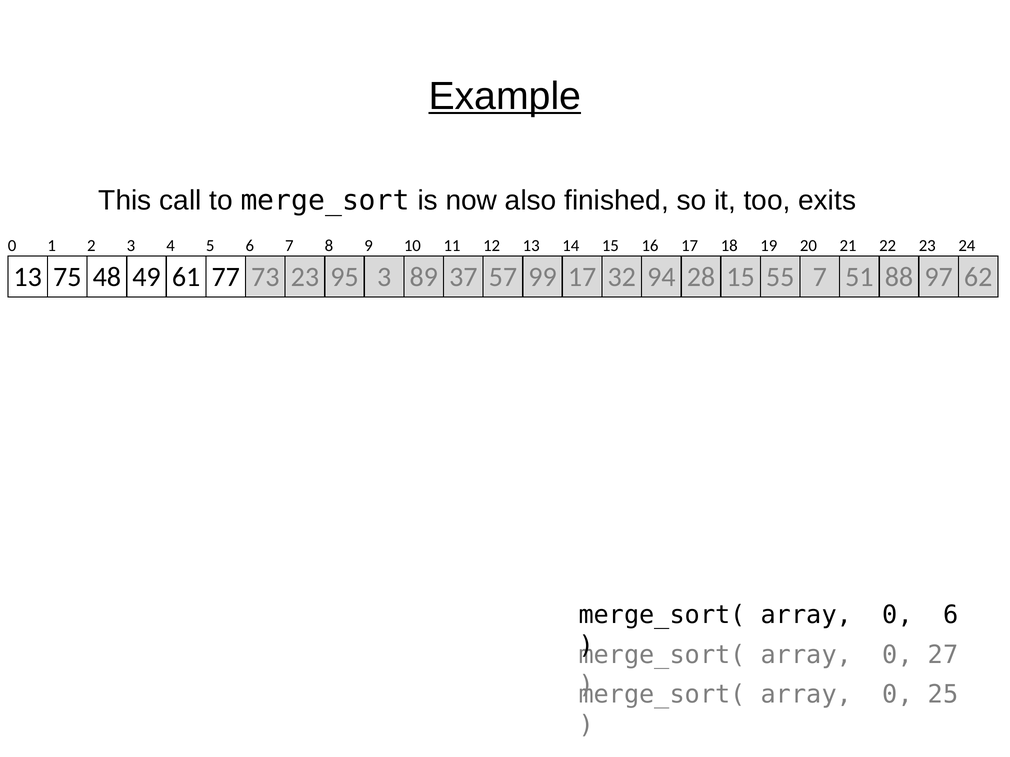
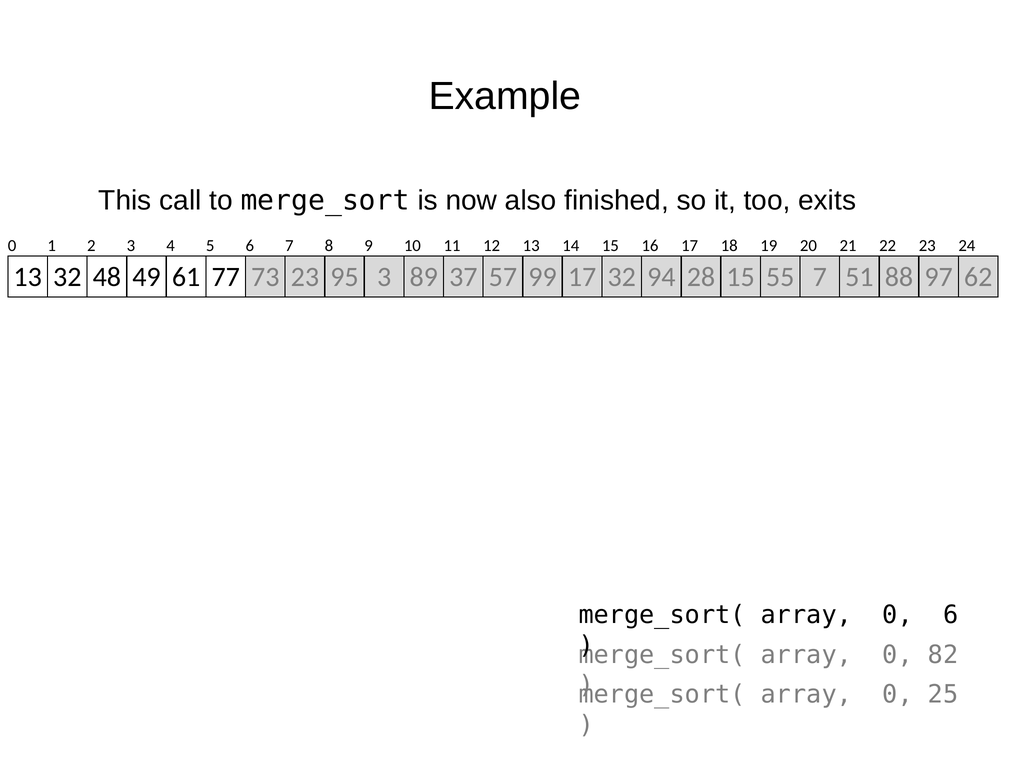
Example underline: present -> none (505, 96)
13 75: 75 -> 32 (67, 277)
27: 27 -> 82 (943, 655)
